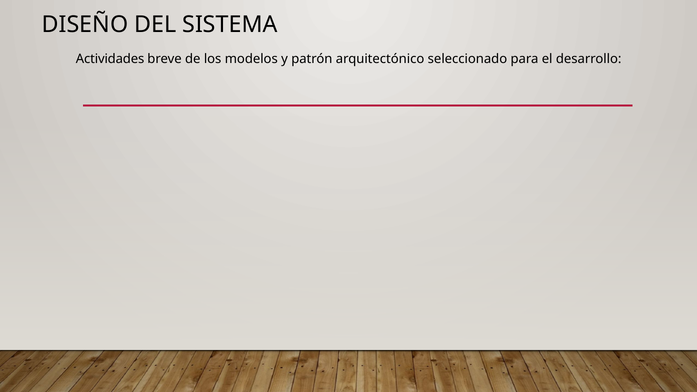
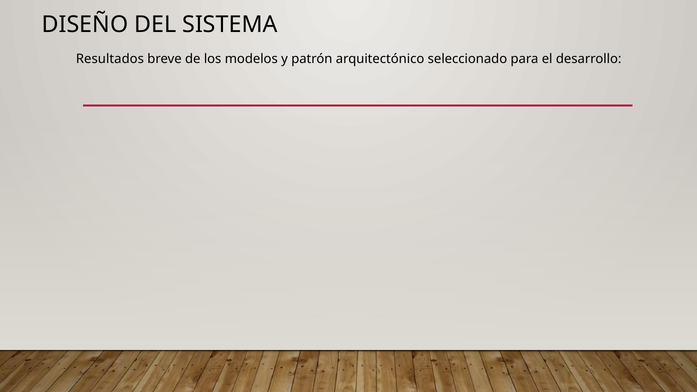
Actividades: Actividades -> Resultados (110, 59)
